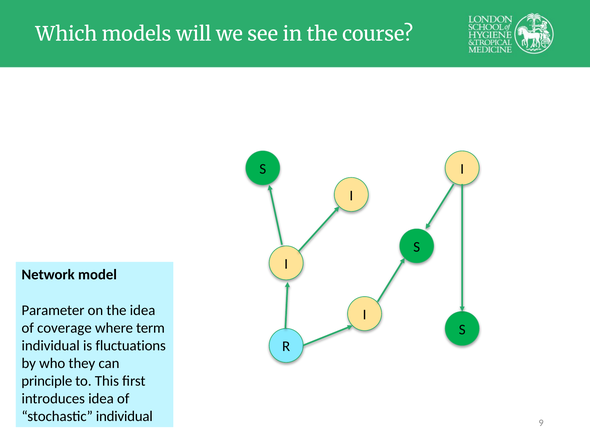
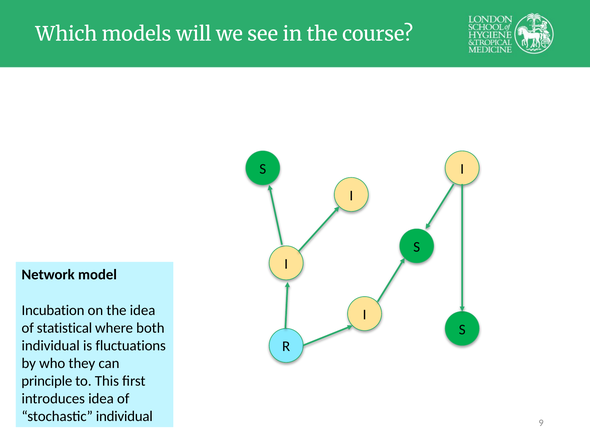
Parameter: Parameter -> Incubation (53, 310)
coverage: coverage -> statistical (64, 327)
term: term -> both (150, 327)
